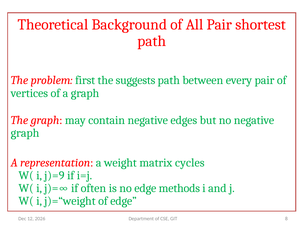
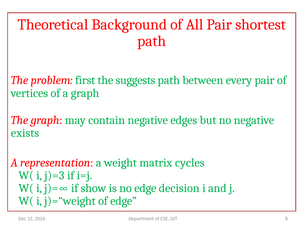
graph: graph -> exists (25, 133)
j)=9: j)=9 -> j)=3 (54, 176)
often: often -> show (93, 189)
methods: methods -> decision (179, 189)
